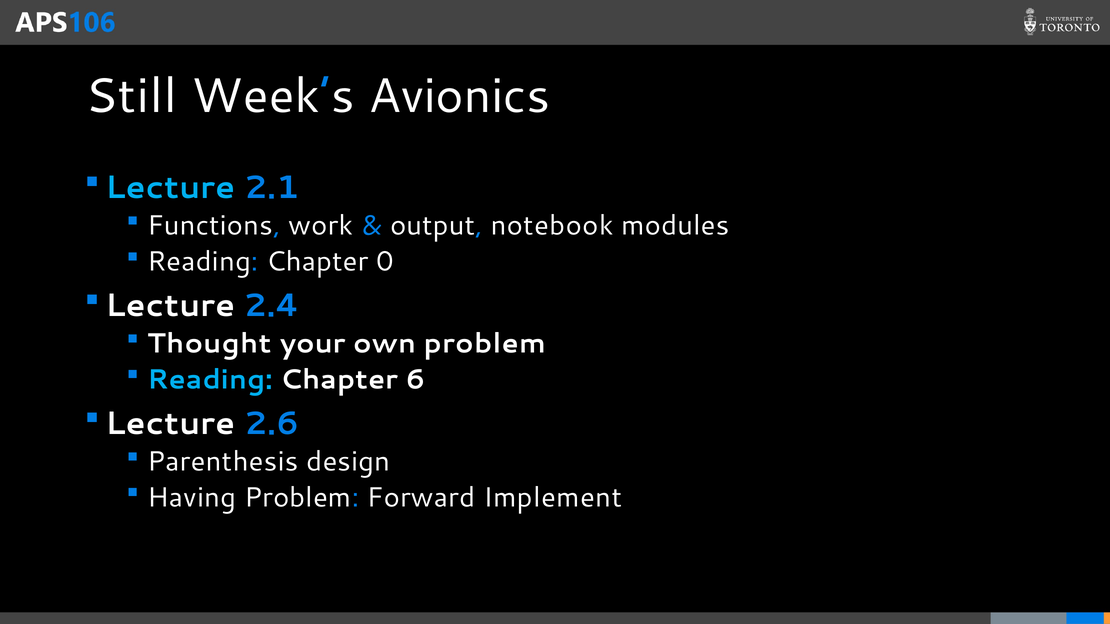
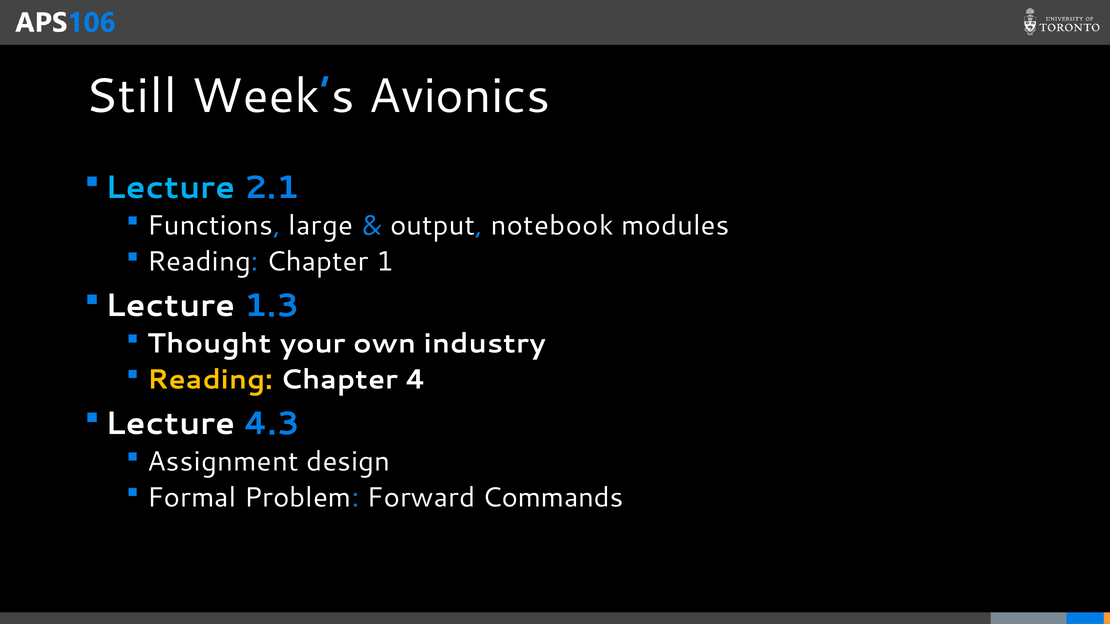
work: work -> large (321, 226)
0: 0 -> 1 (385, 262)
2.4: 2.4 -> 1.3 (272, 306)
own problem: problem -> industry (485, 344)
Reading colour: light blue -> yellow (210, 380)
6: 6 -> 4 (416, 380)
2.6: 2.6 -> 4.3 (272, 424)
Parenthesis: Parenthesis -> Assignment (223, 462)
Having: Having -> Formal (192, 498)
Implement: Implement -> Commands (553, 498)
